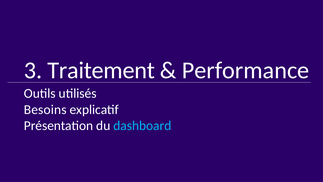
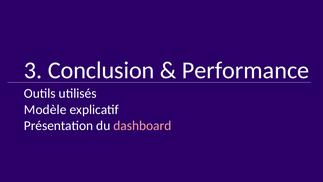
Traitement: Traitement -> Conclusion (101, 70)
Besoins: Besoins -> Modèle (45, 109)
dashboard colour: light blue -> pink (142, 126)
